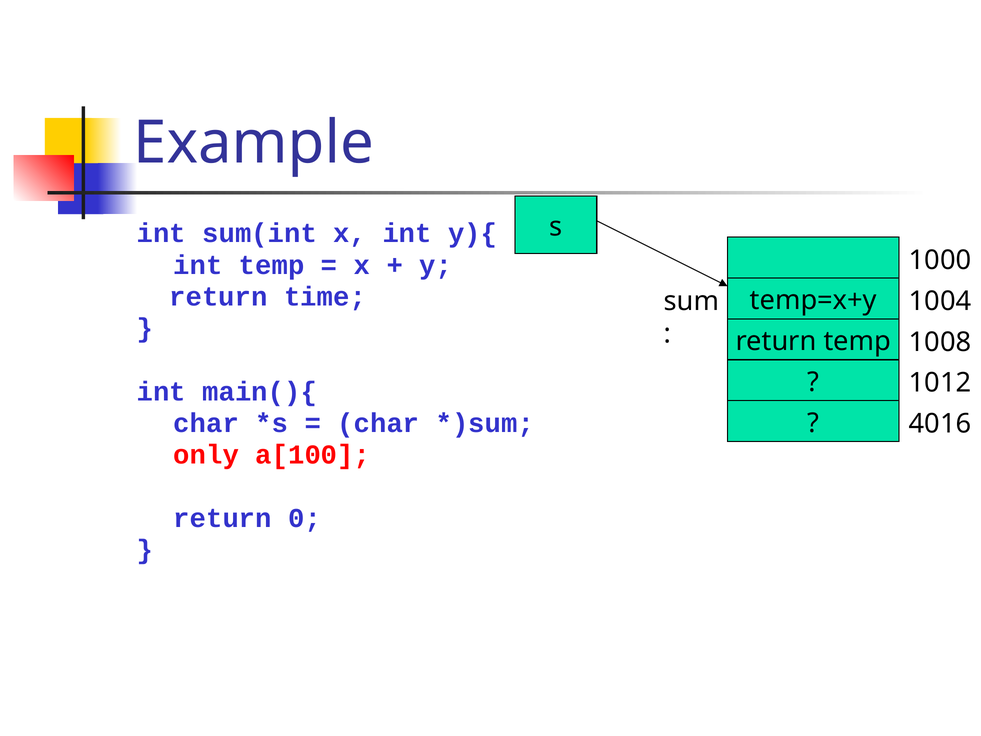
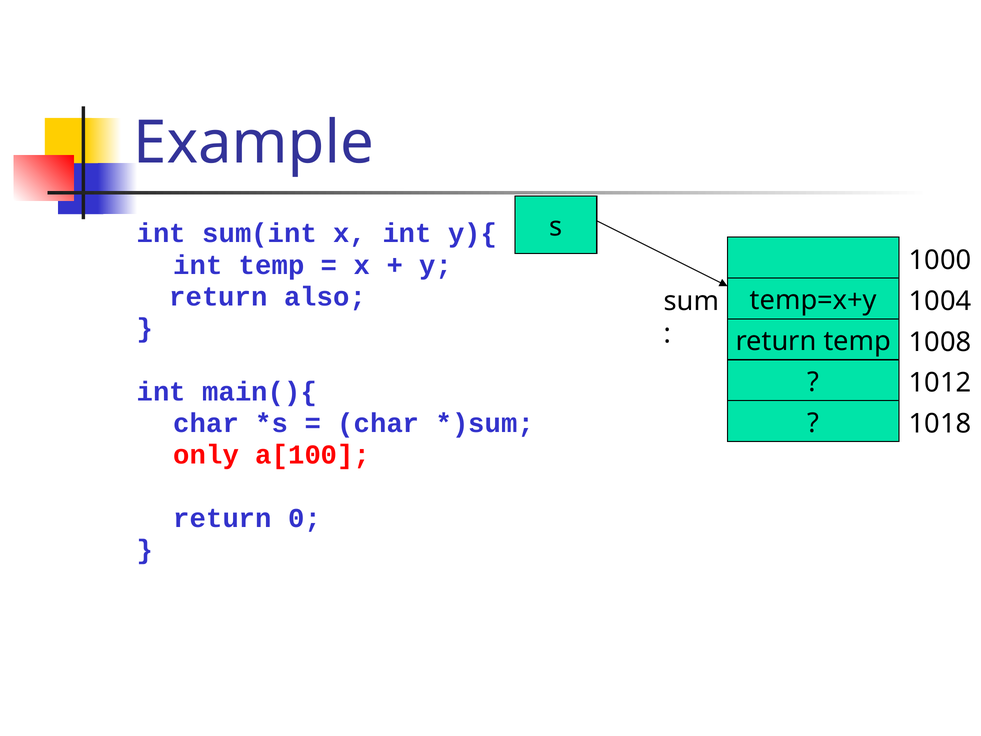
time: time -> also (325, 297)
4016: 4016 -> 1018 (940, 424)
